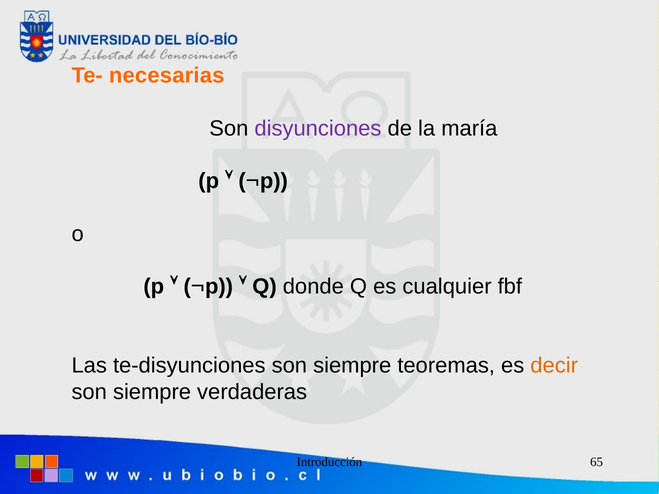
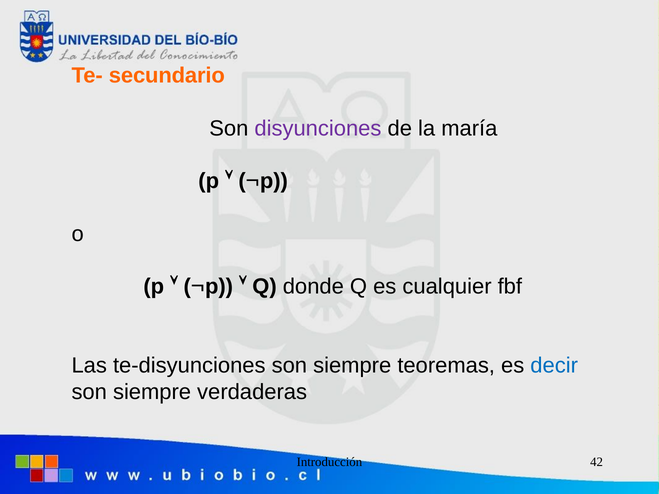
necesarias: necesarias -> secundario (167, 76)
decir colour: orange -> blue (554, 366)
65: 65 -> 42 (597, 462)
